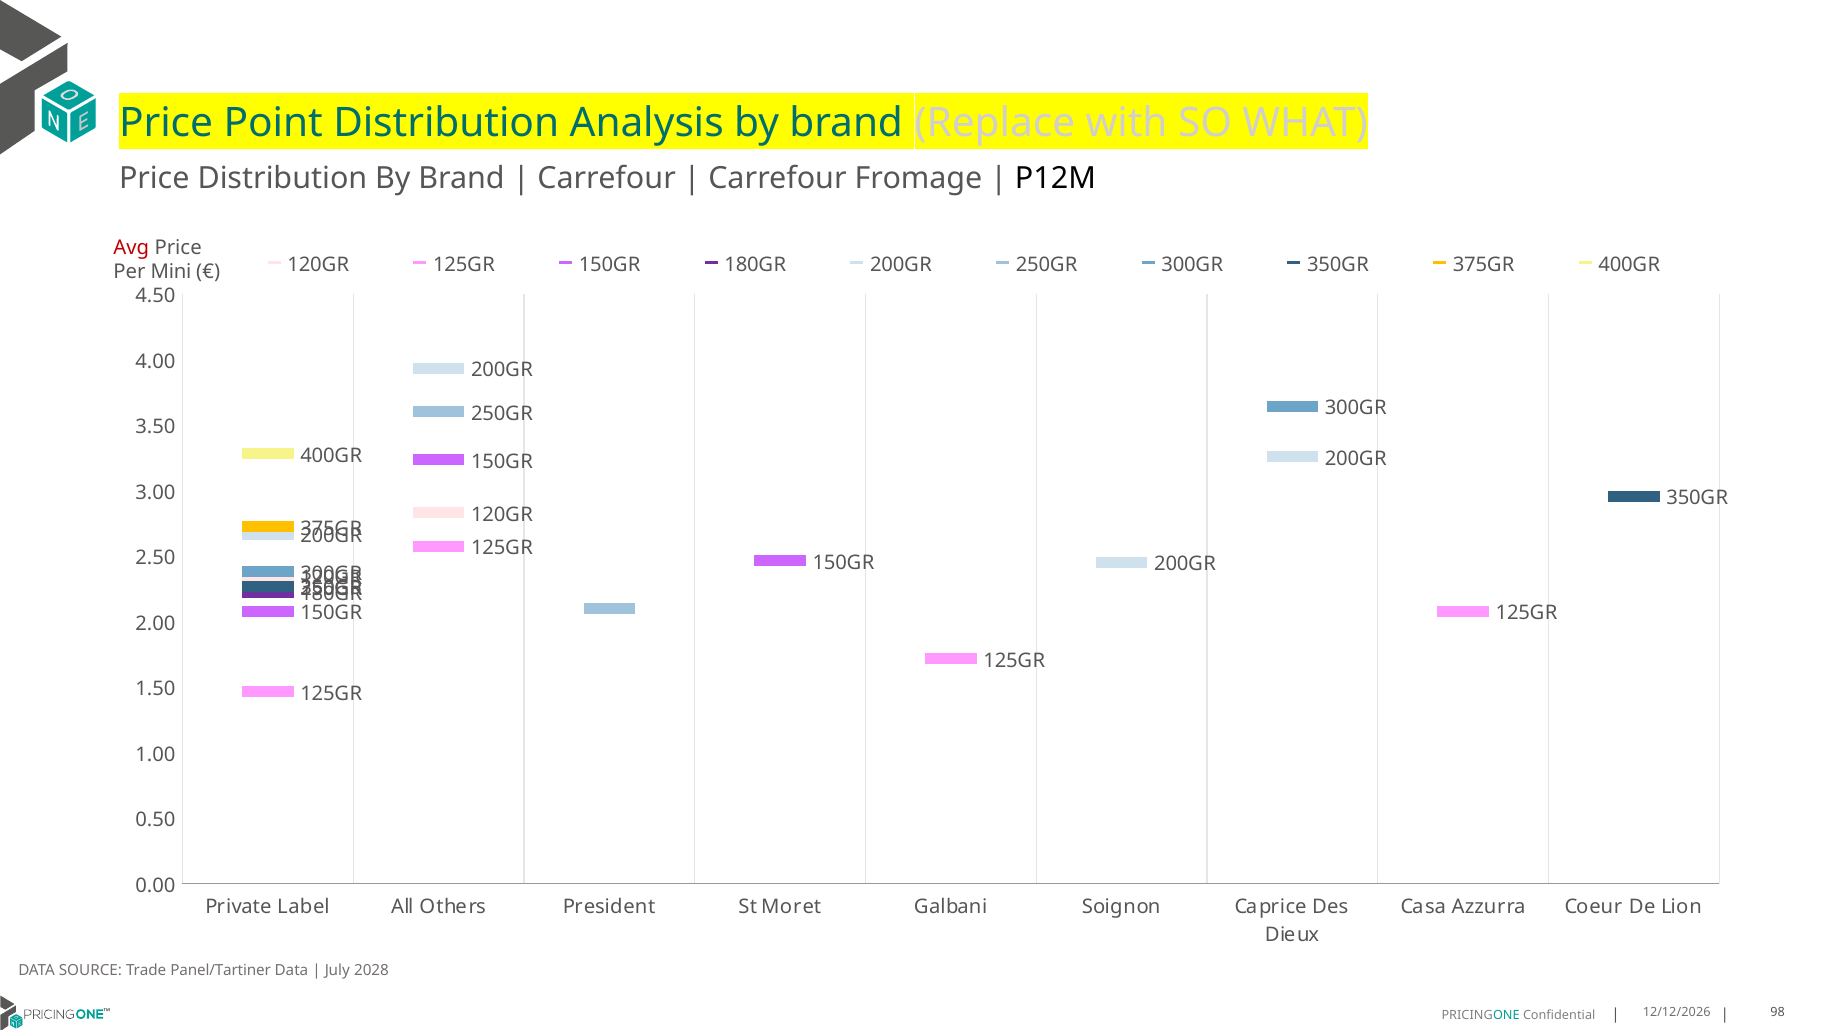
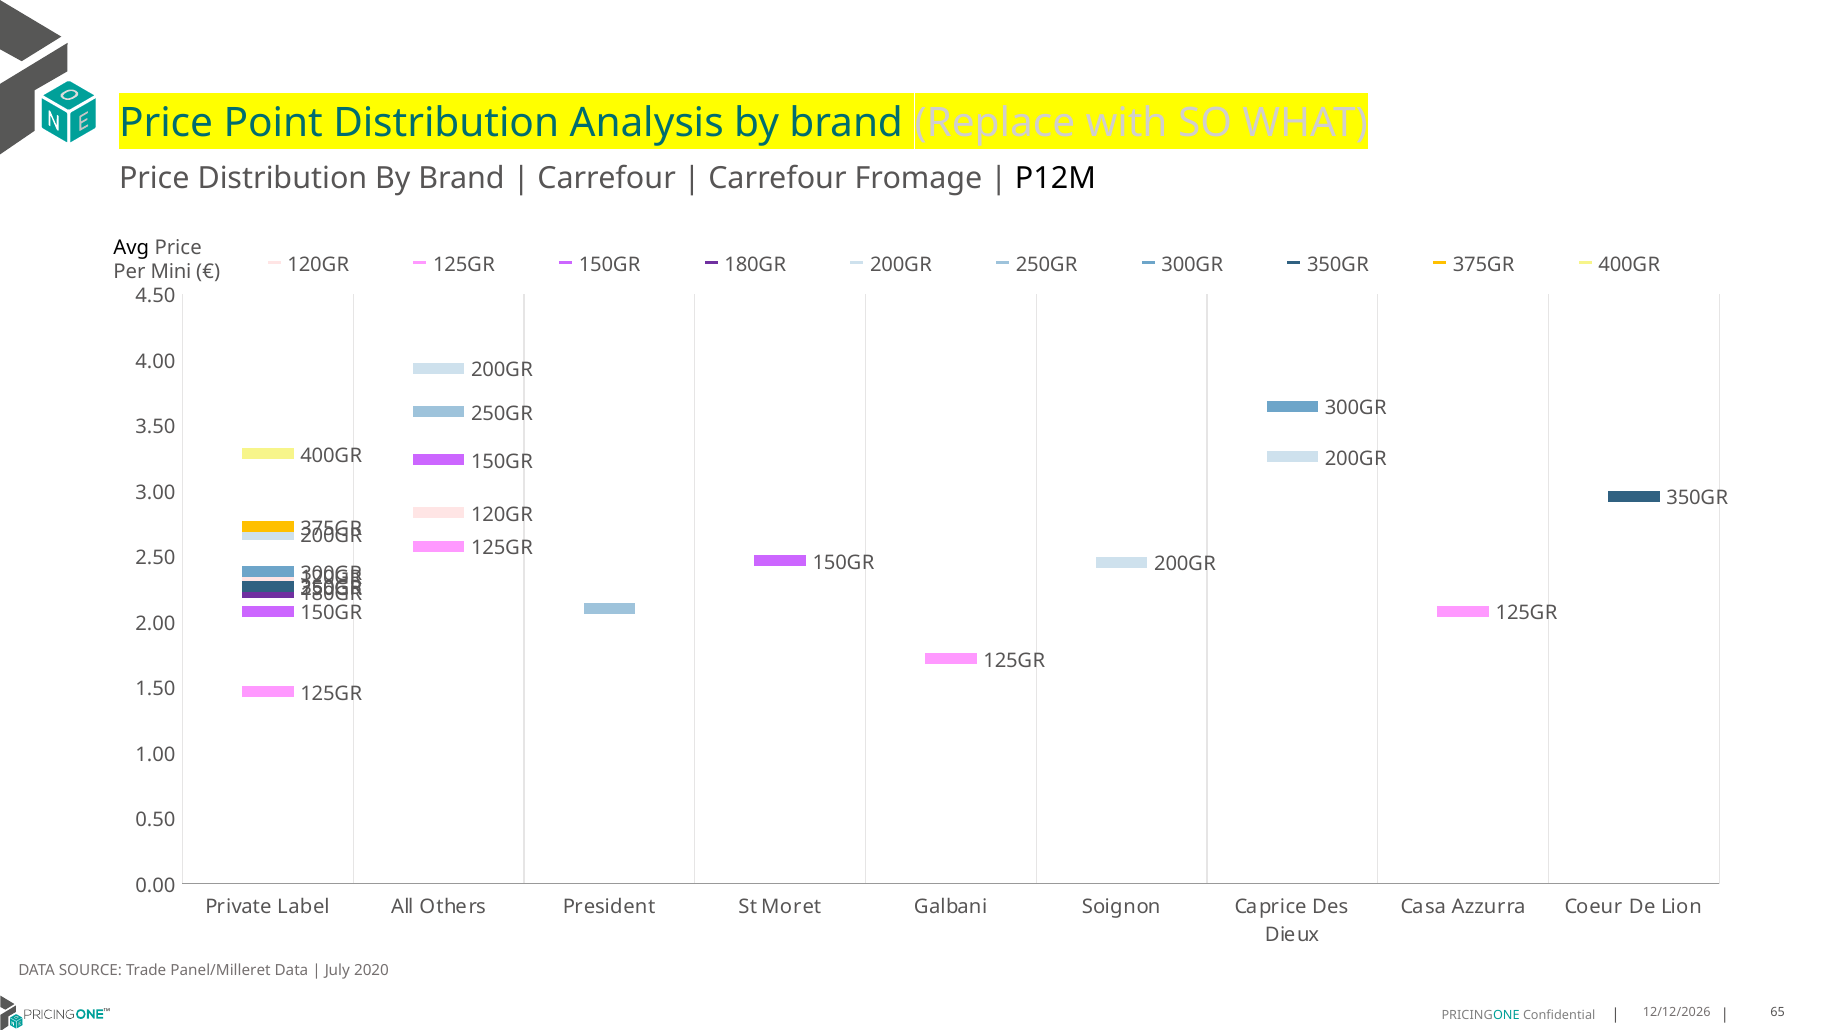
Avg colour: red -> black (131, 247)
Panel/Tartiner: Panel/Tartiner -> Panel/Milleret (221, 970)
2028: 2028 -> 2020 (371, 970)
98: 98 -> 65 (1778, 1012)
